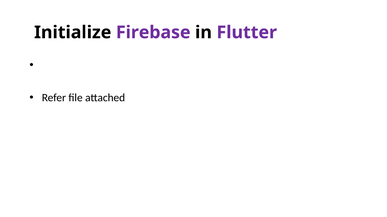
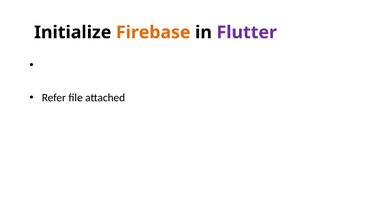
Firebase colour: purple -> orange (153, 33)
